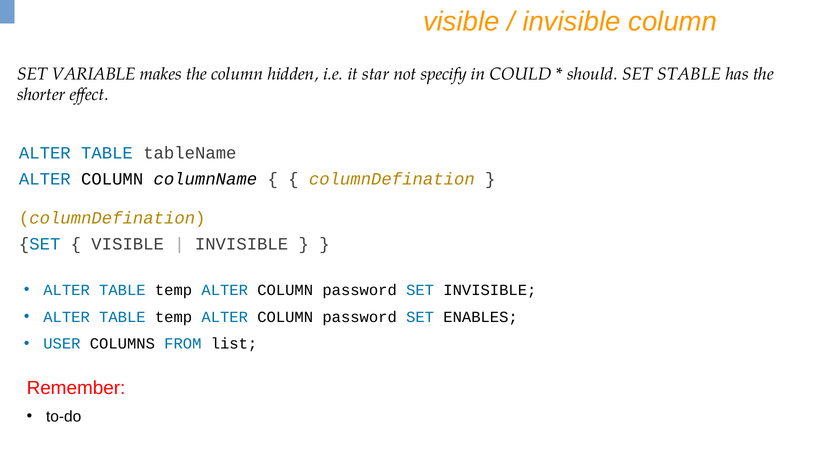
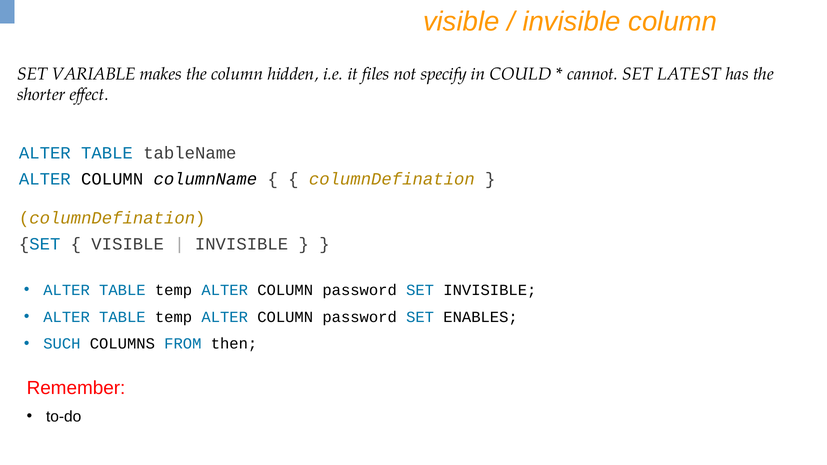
star: star -> files (376, 74)
should: should -> cannot (593, 74)
STABLE: STABLE -> LATEST (689, 74)
USER: USER -> SUCH (62, 344)
list: list -> then (234, 344)
